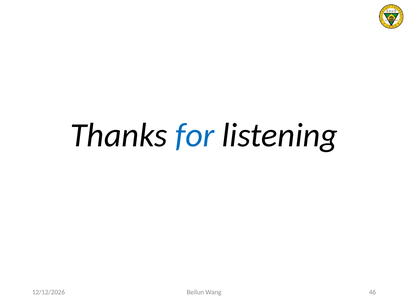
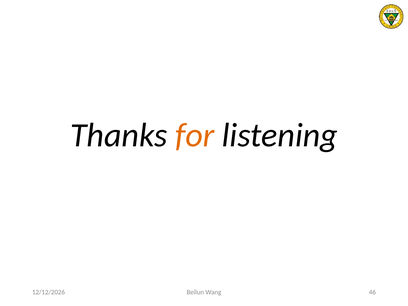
for colour: blue -> orange (195, 135)
